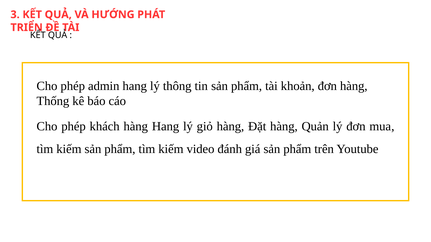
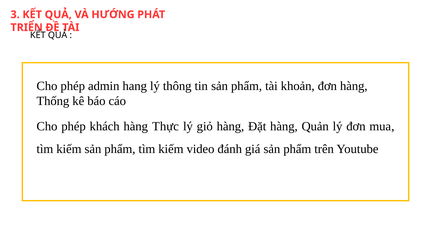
hàng Hang: Hang -> Thực (166, 127)
